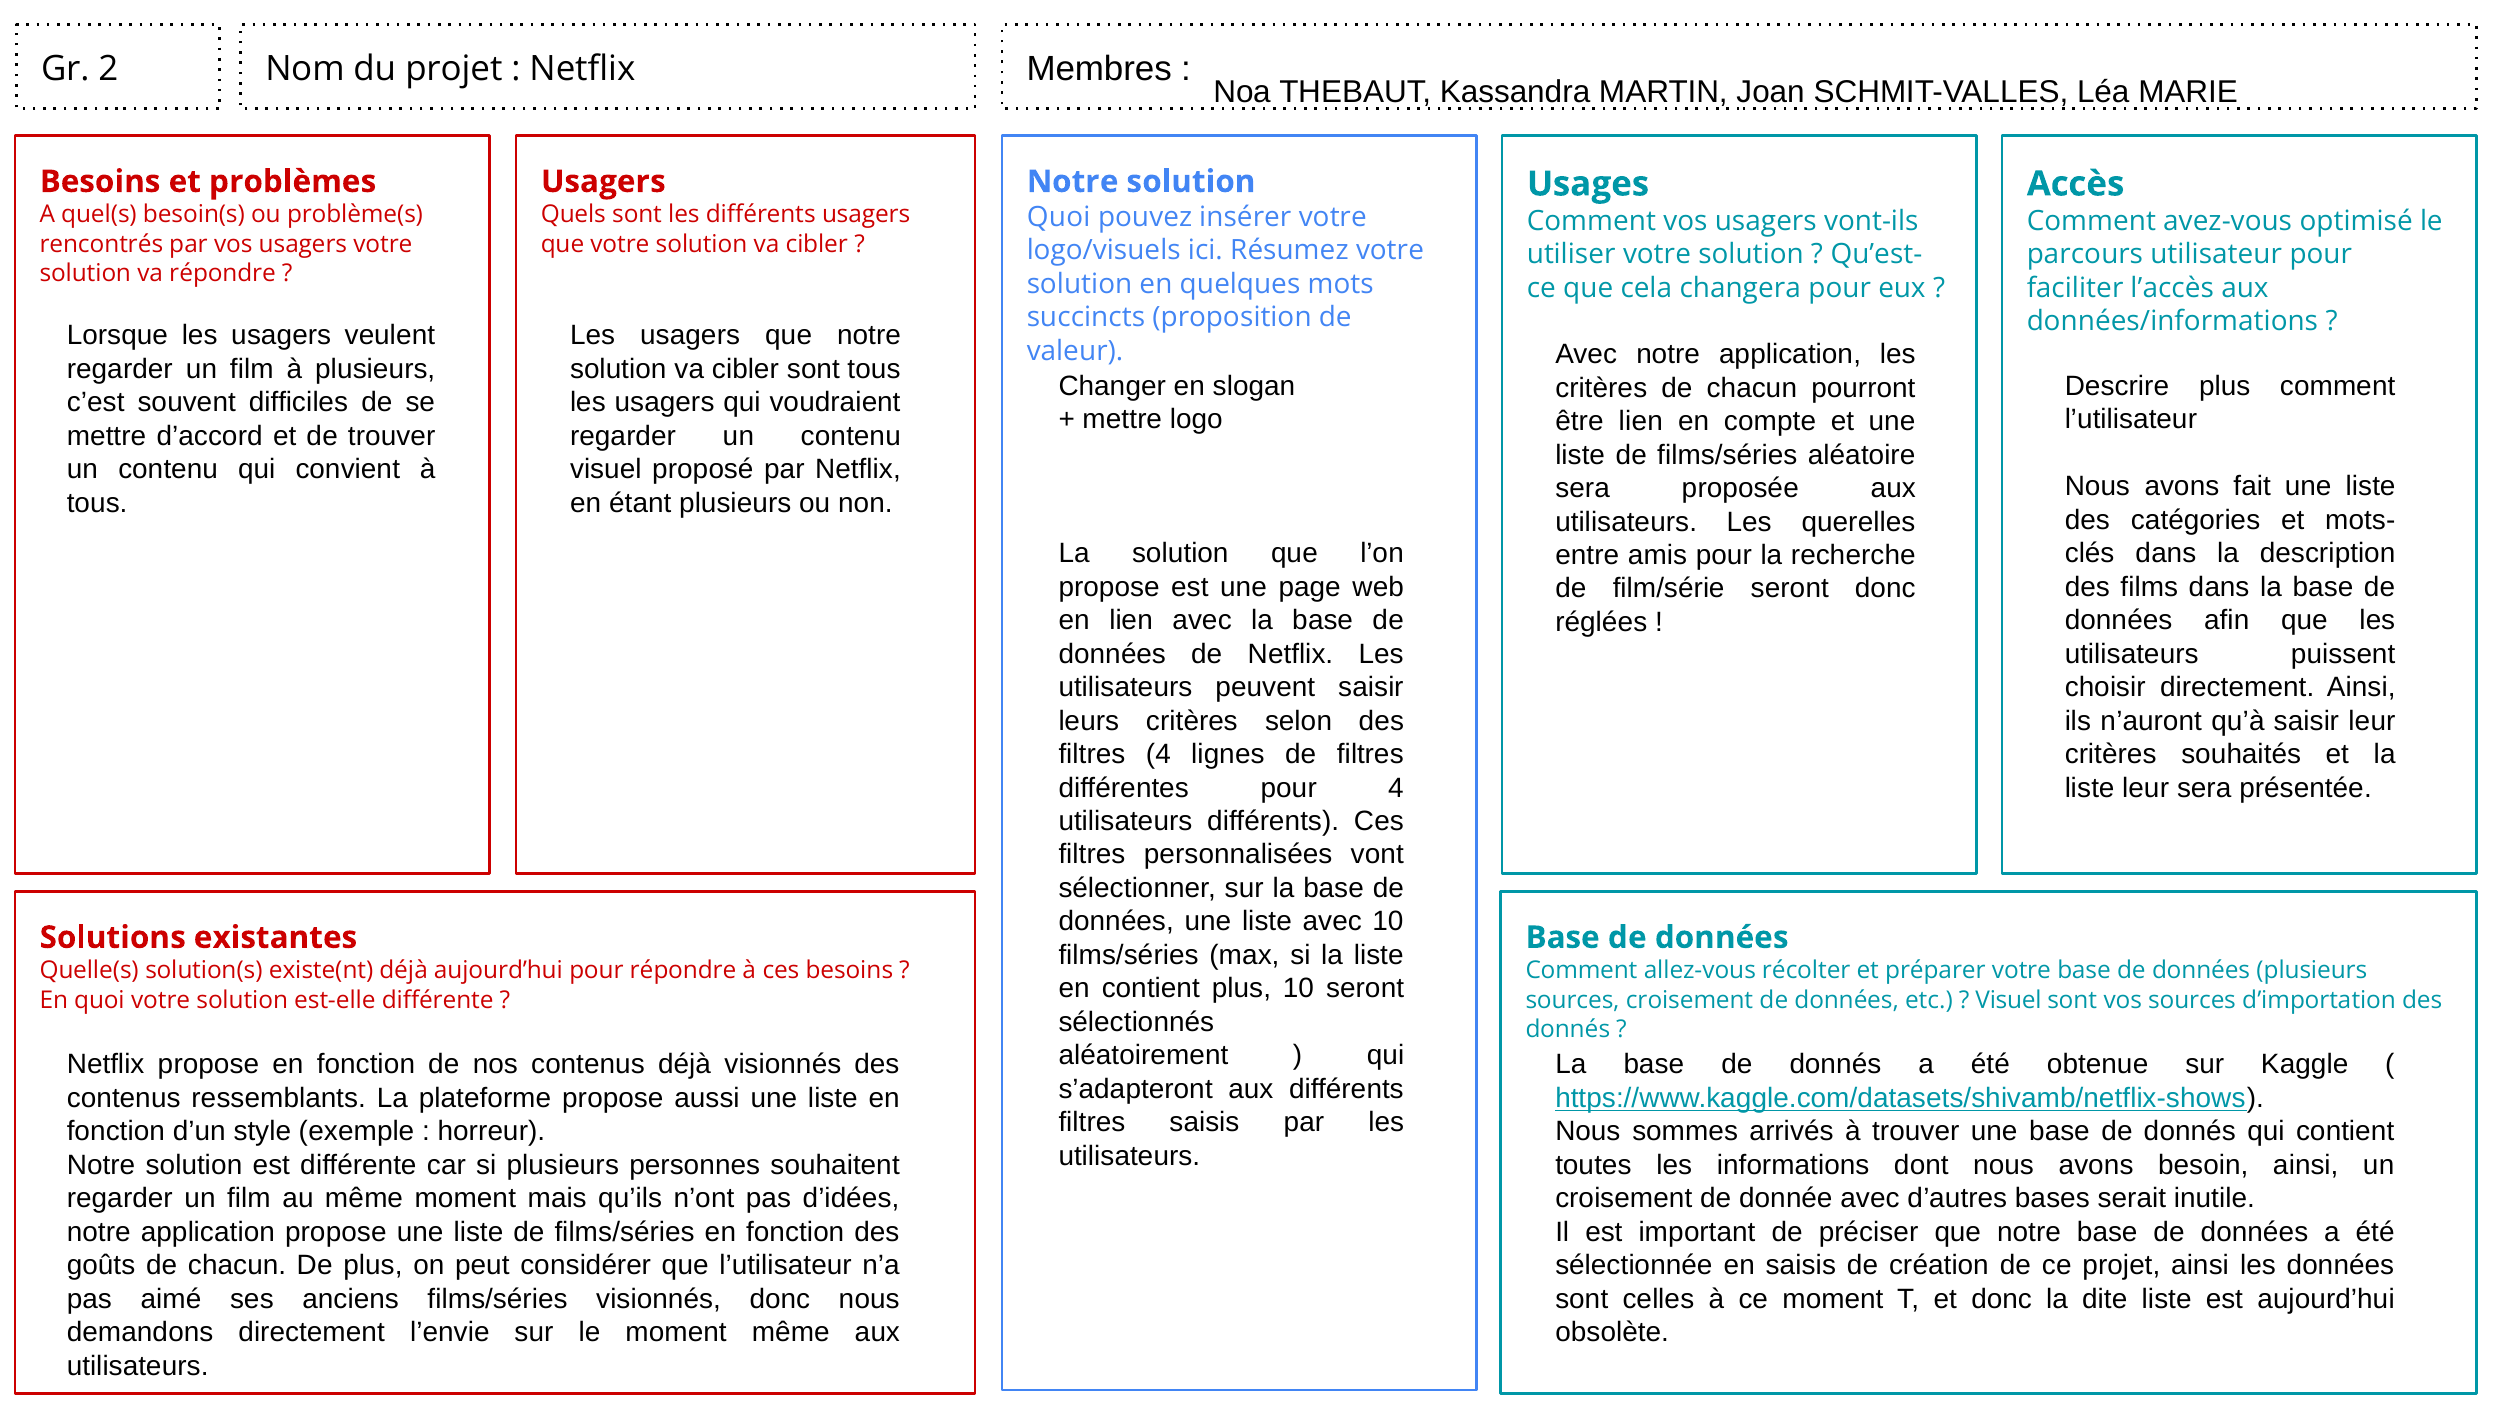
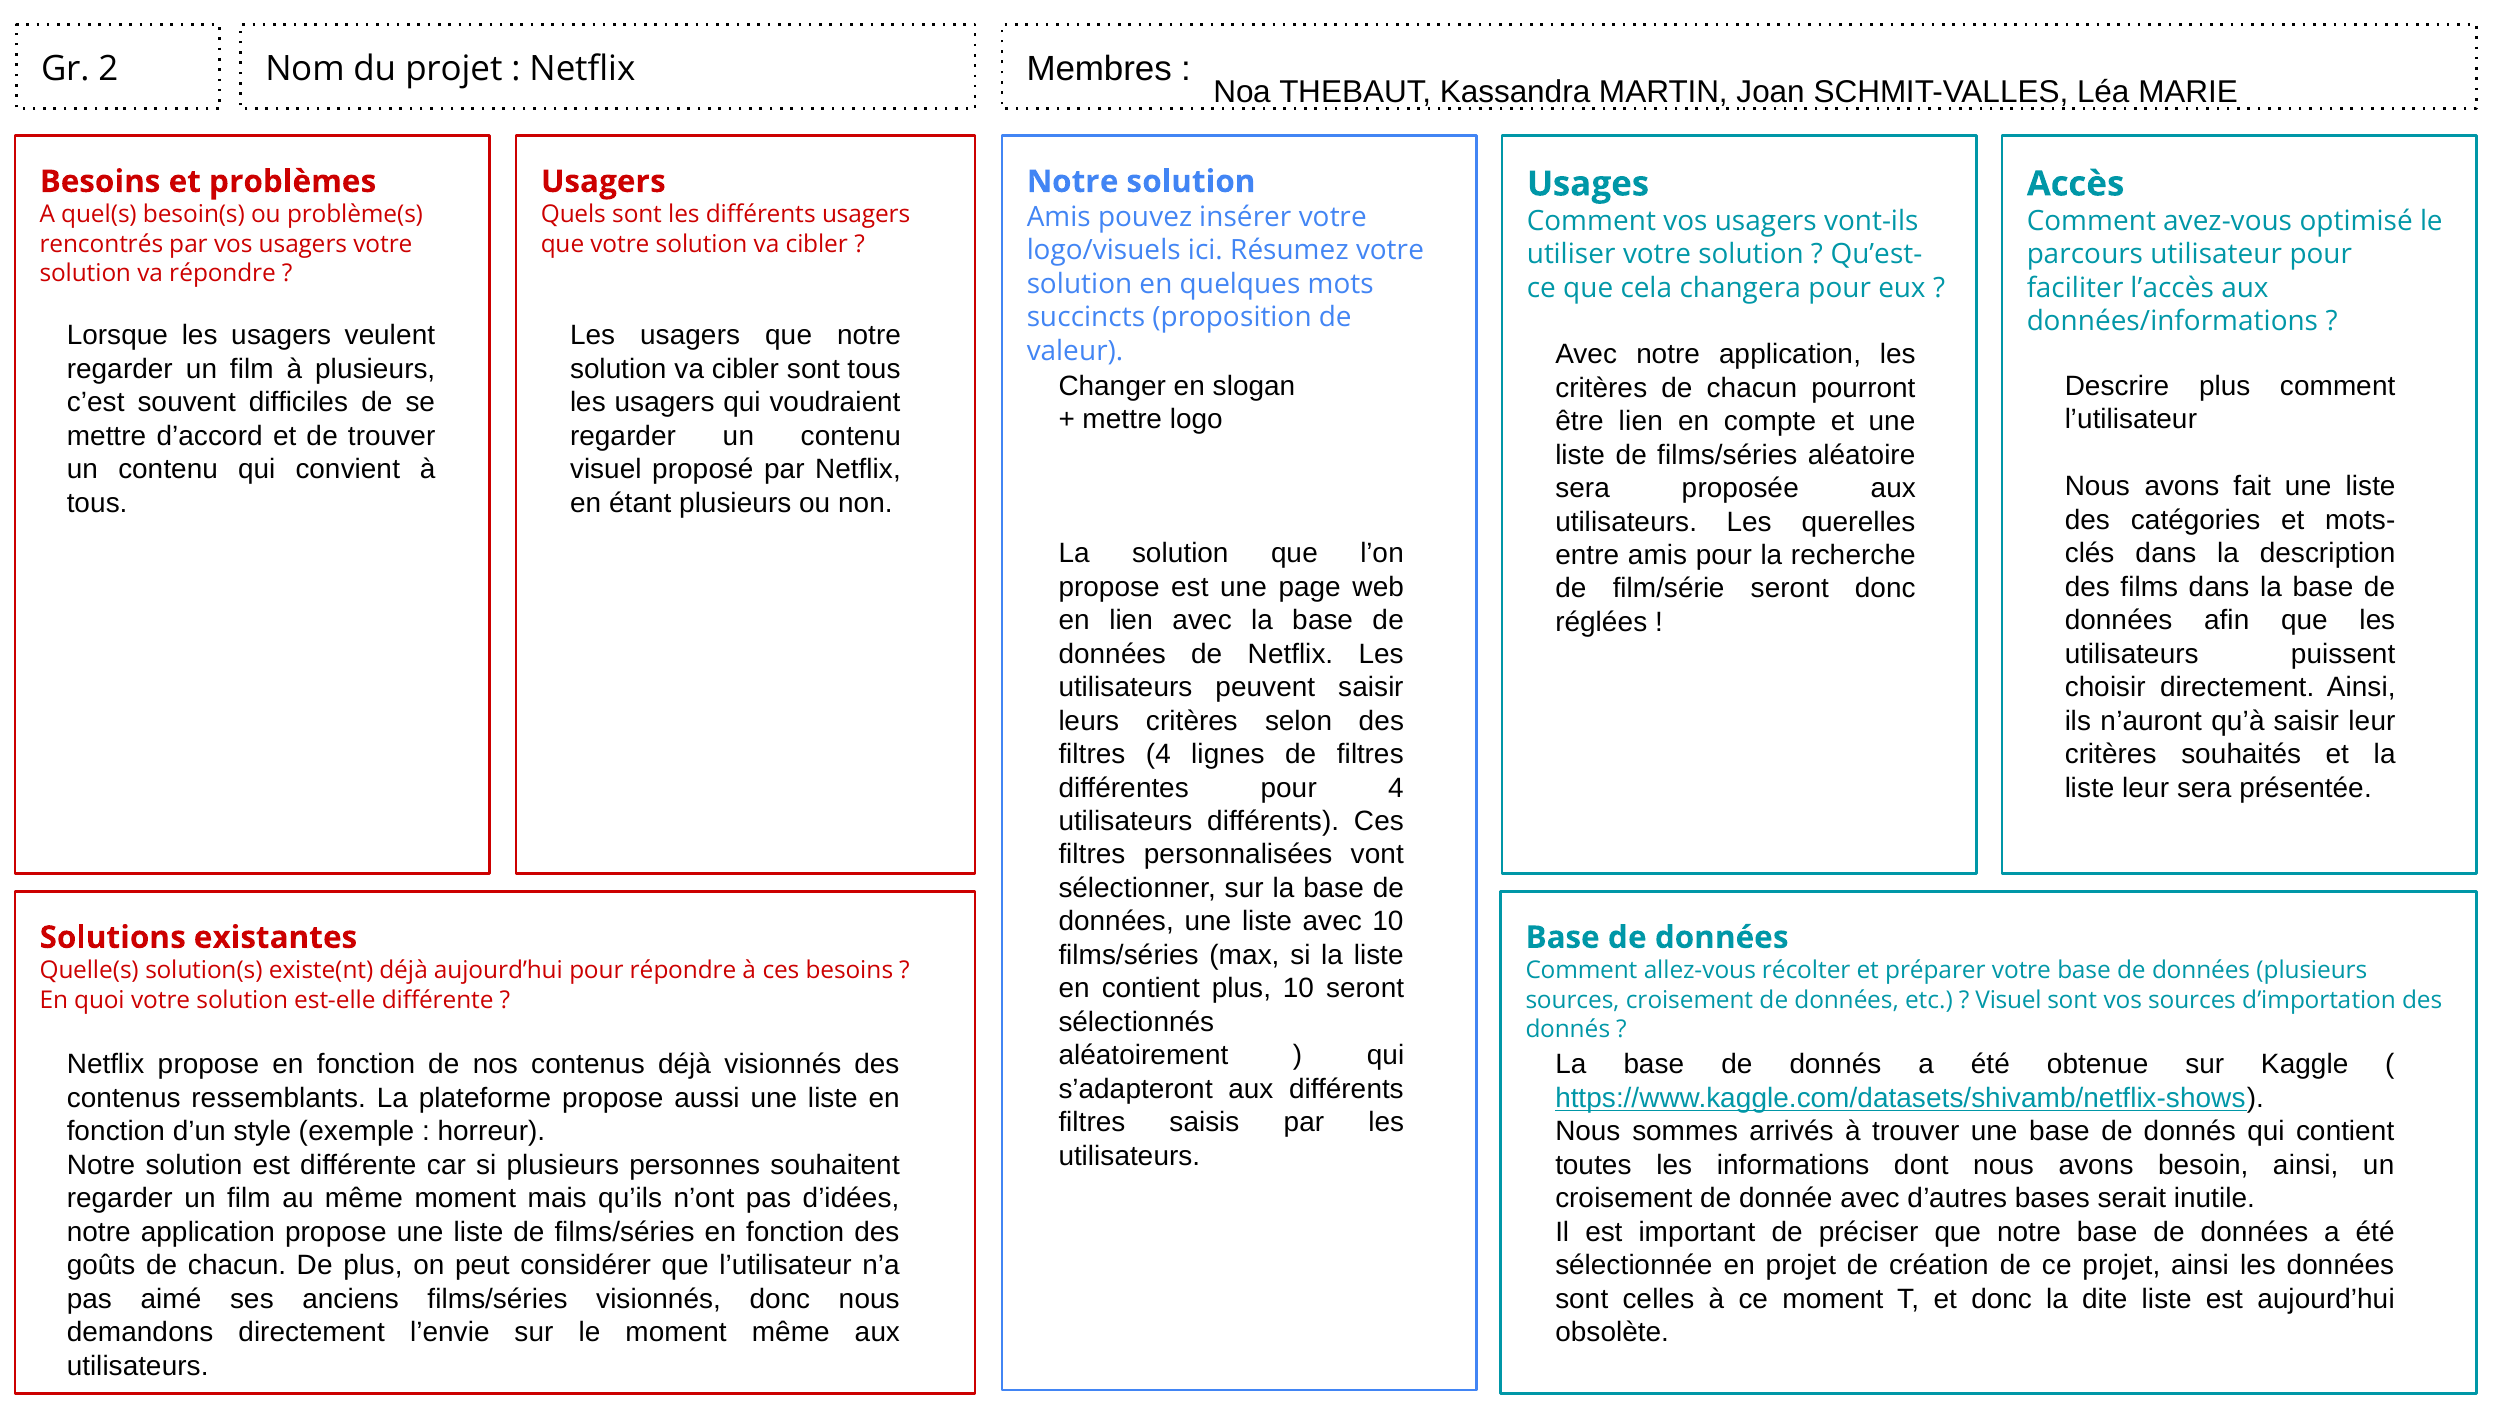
Quoi: Quoi -> Amis (1059, 217)
en saisis: saisis -> projet (1801, 1266)
